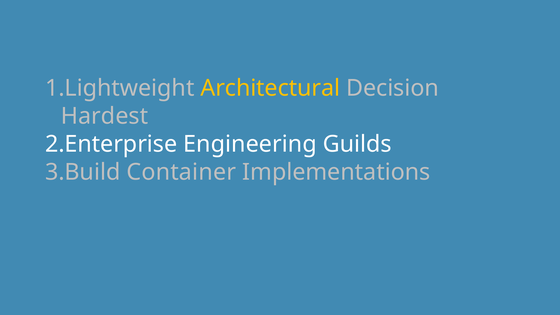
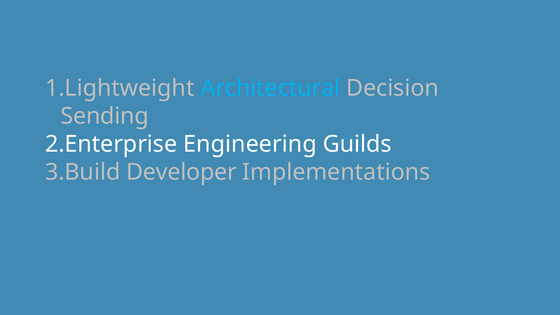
Architectural colour: yellow -> light blue (270, 88)
Hardest: Hardest -> Sending (105, 116)
Container: Container -> Developer (182, 172)
